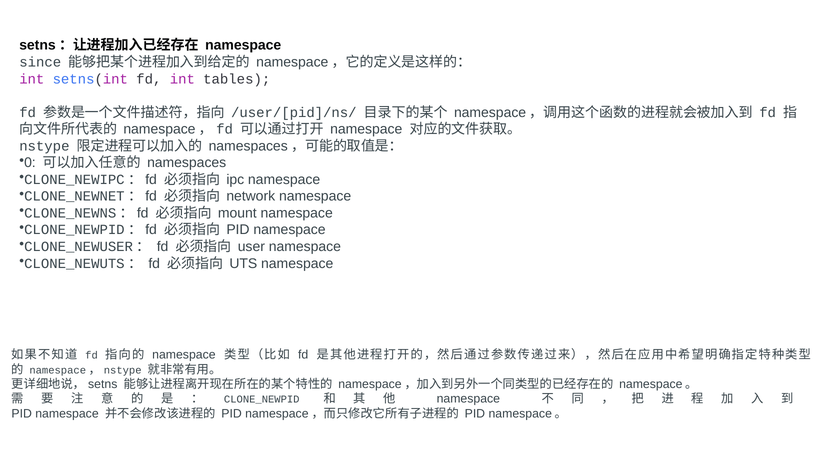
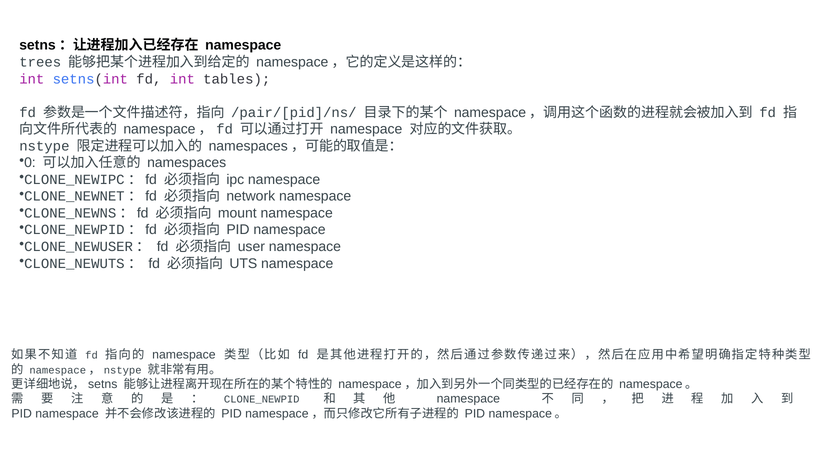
since: since -> trees (40, 62)
/user/[pid]/ns/: /user/[pid]/ns/ -> /pair/[pid]/ns/ (294, 113)
